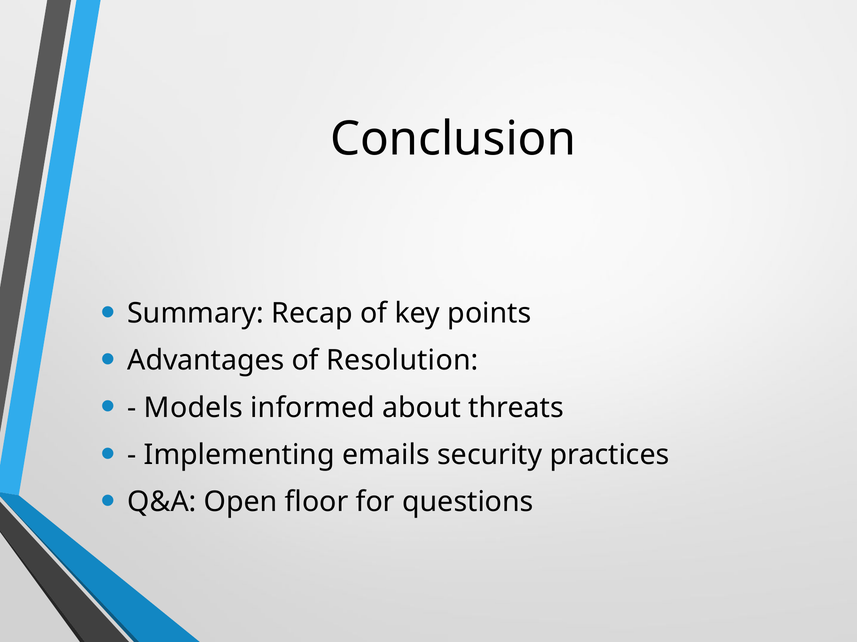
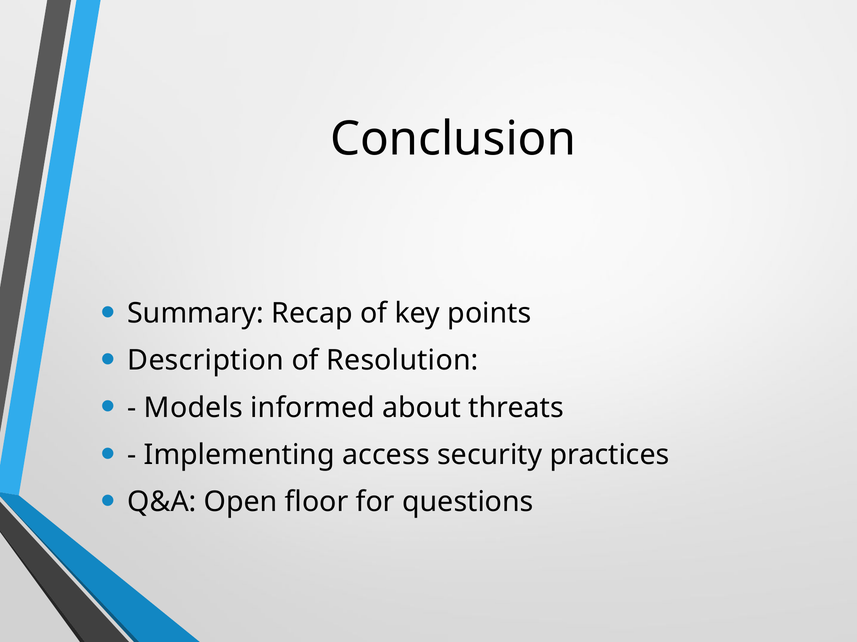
Advantages: Advantages -> Description (206, 361)
emails: emails -> access (386, 455)
